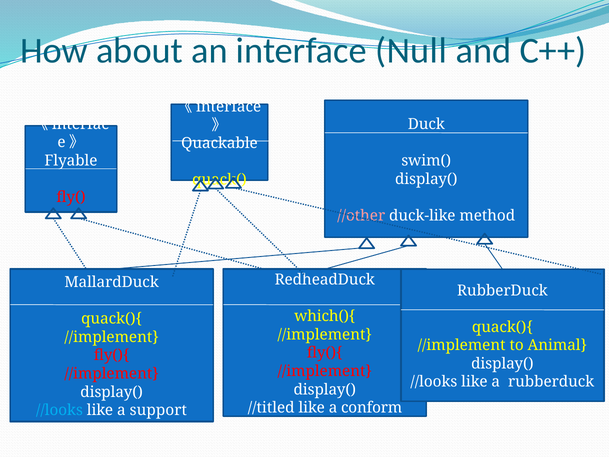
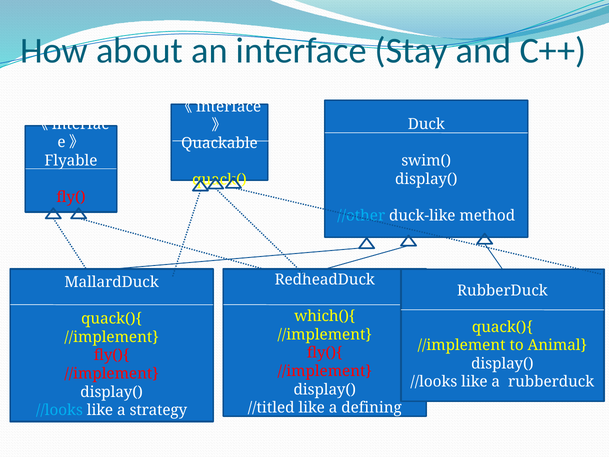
Null: Null -> Stay (411, 51)
//other colour: pink -> light blue (361, 215)
conform: conform -> defining (372, 408)
support: support -> strategy (158, 410)
